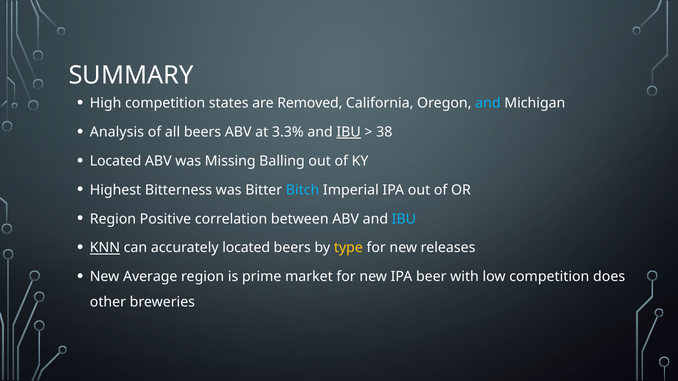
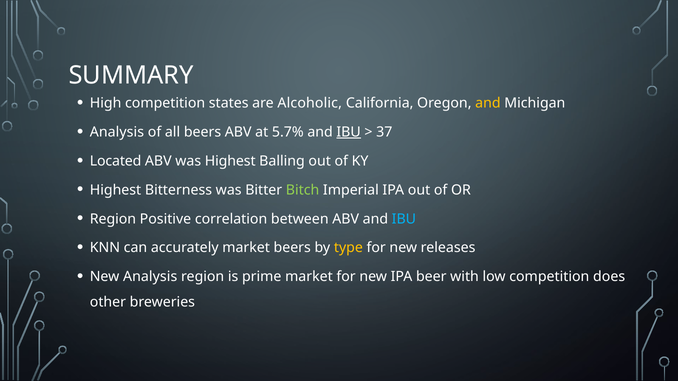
Removed: Removed -> Alcoholic (310, 103)
and colour: light blue -> yellow (488, 103)
3.3%: 3.3% -> 5.7% (288, 132)
38: 38 -> 37 (384, 132)
was Missing: Missing -> Highest (230, 161)
Bitch colour: light blue -> light green (303, 190)
KNN underline: present -> none (105, 248)
accurately located: located -> market (246, 248)
New Average: Average -> Analysis (150, 277)
